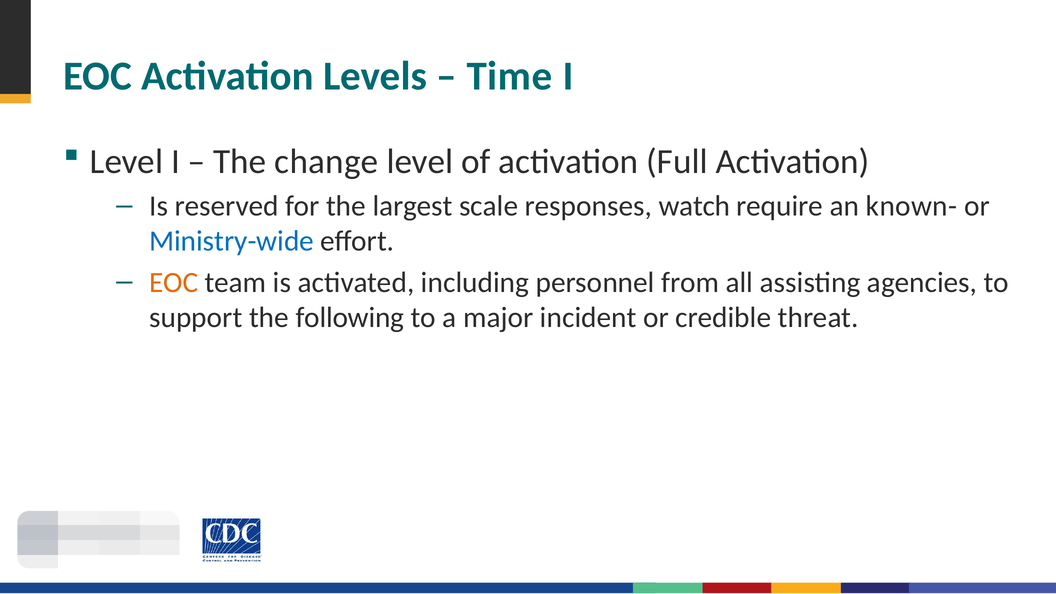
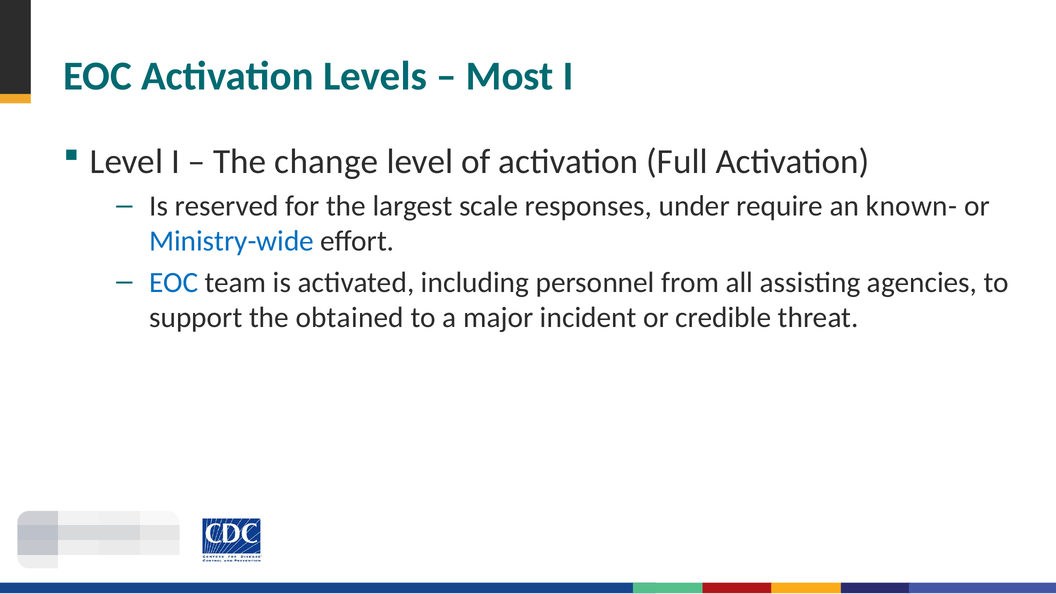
Time: Time -> Most (510, 76)
watch: watch -> under (694, 206)
EOC colour: orange -> blue (174, 282)
following: following -> obtained (350, 318)
